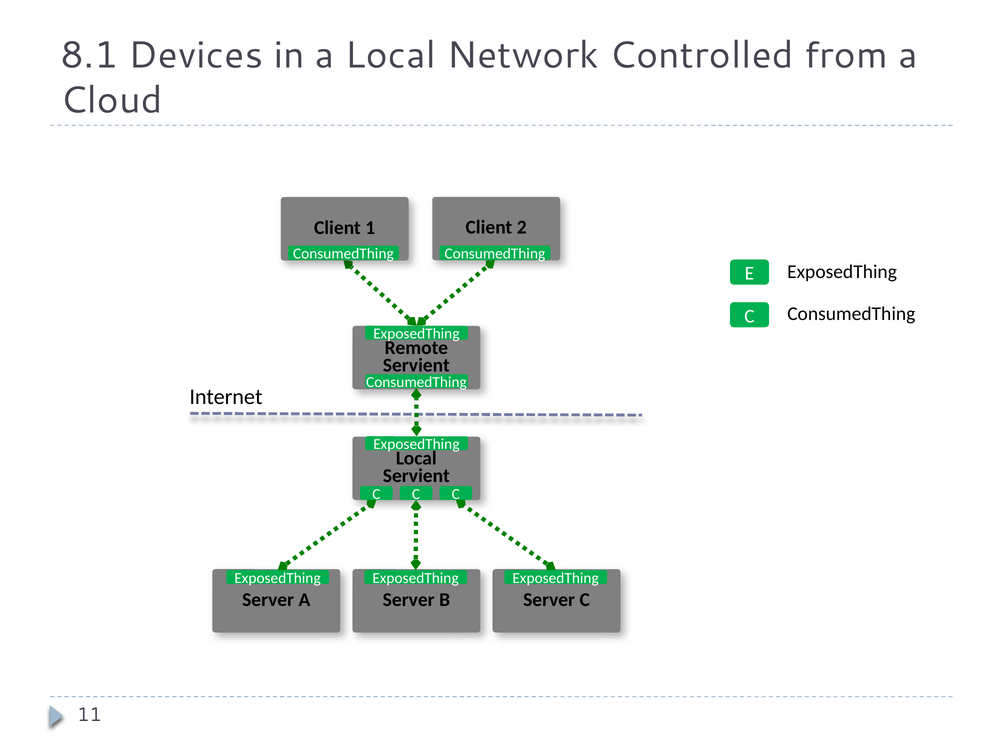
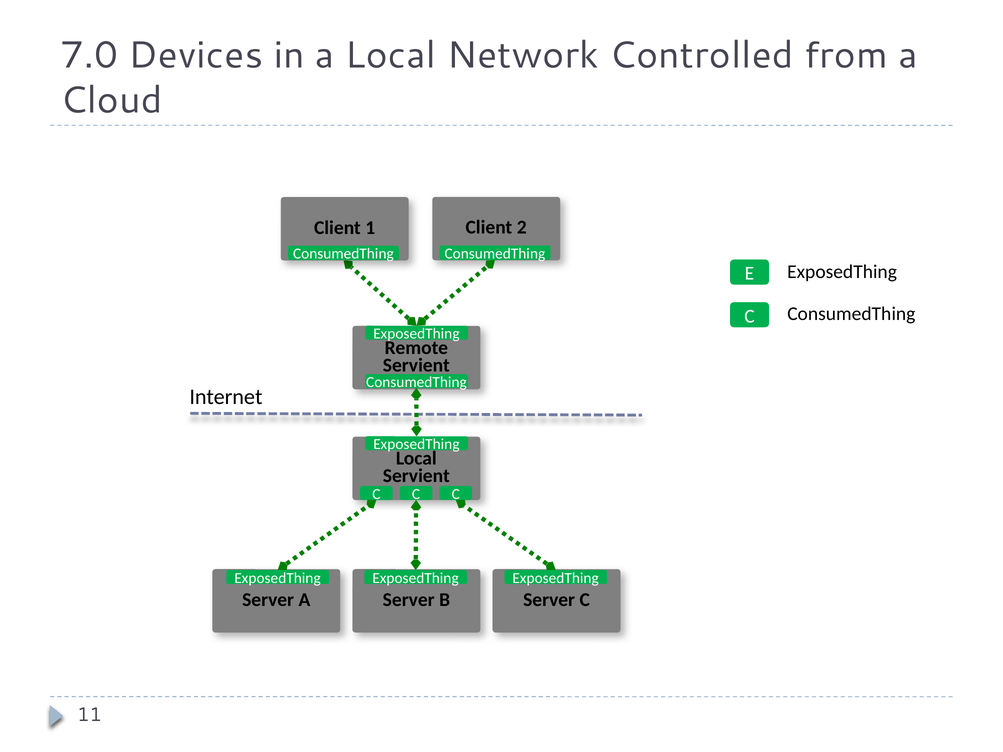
8.1: 8.1 -> 7.0 (89, 55)
